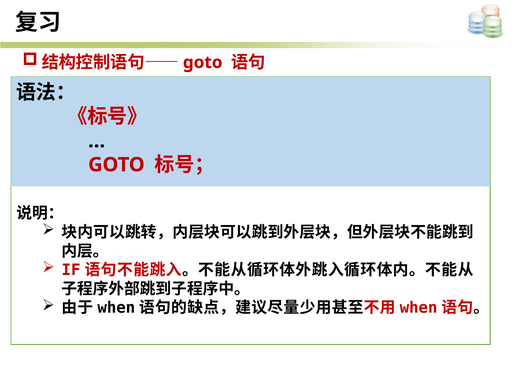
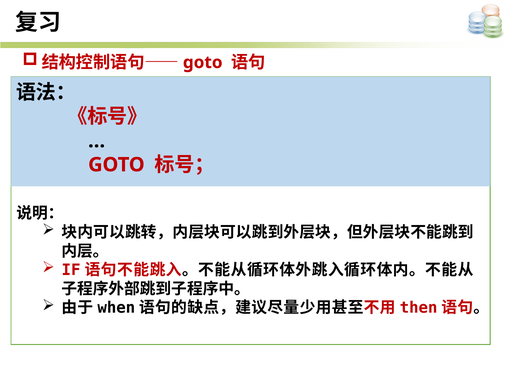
when: when -> then (419, 307)
